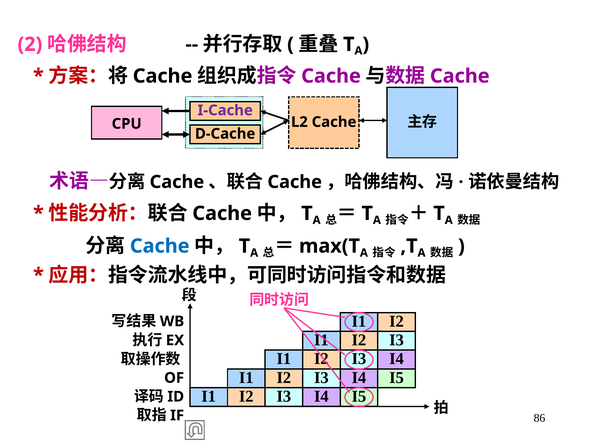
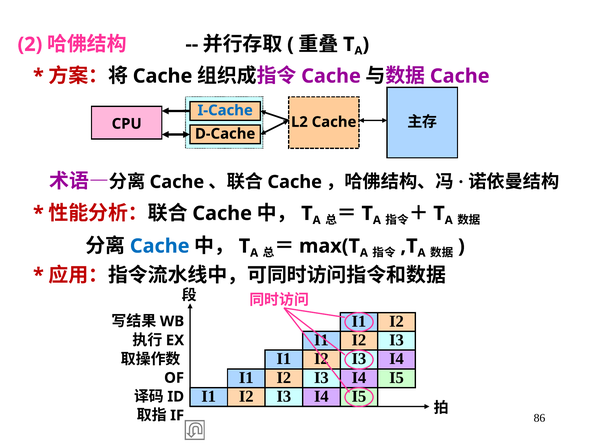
I-Cache colour: purple -> blue (225, 110)
